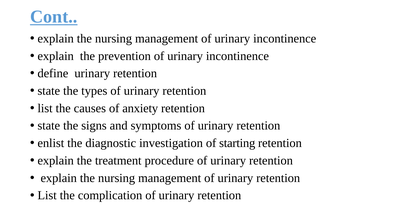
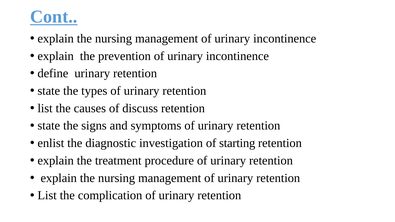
anxiety: anxiety -> discuss (140, 108)
